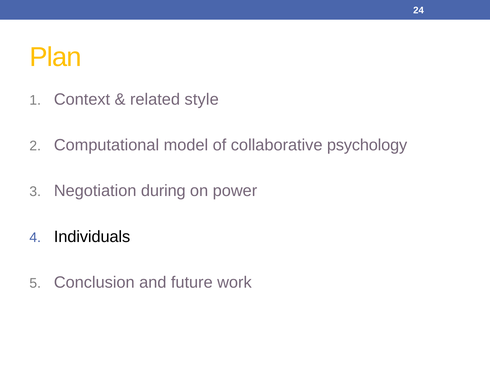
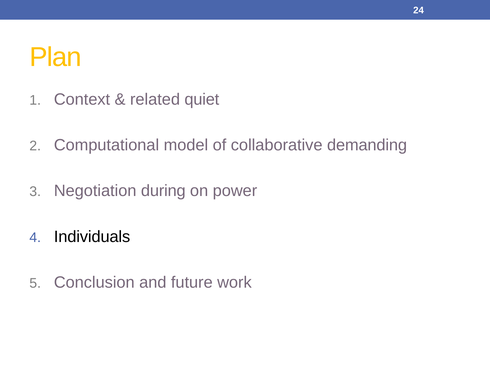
style: style -> quiet (202, 99)
psychology: psychology -> demanding (367, 145)
